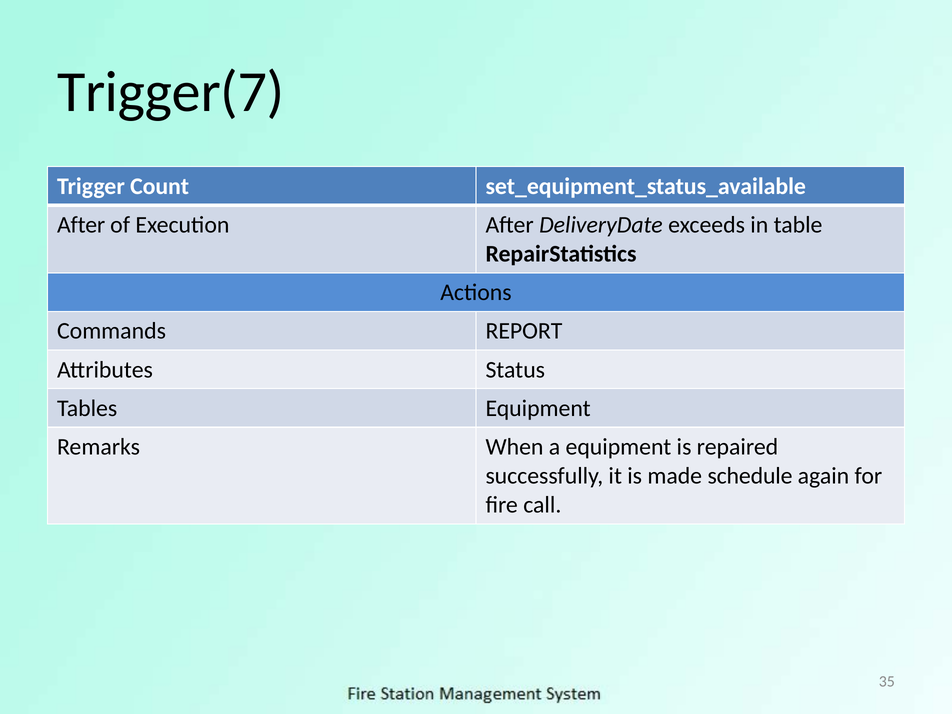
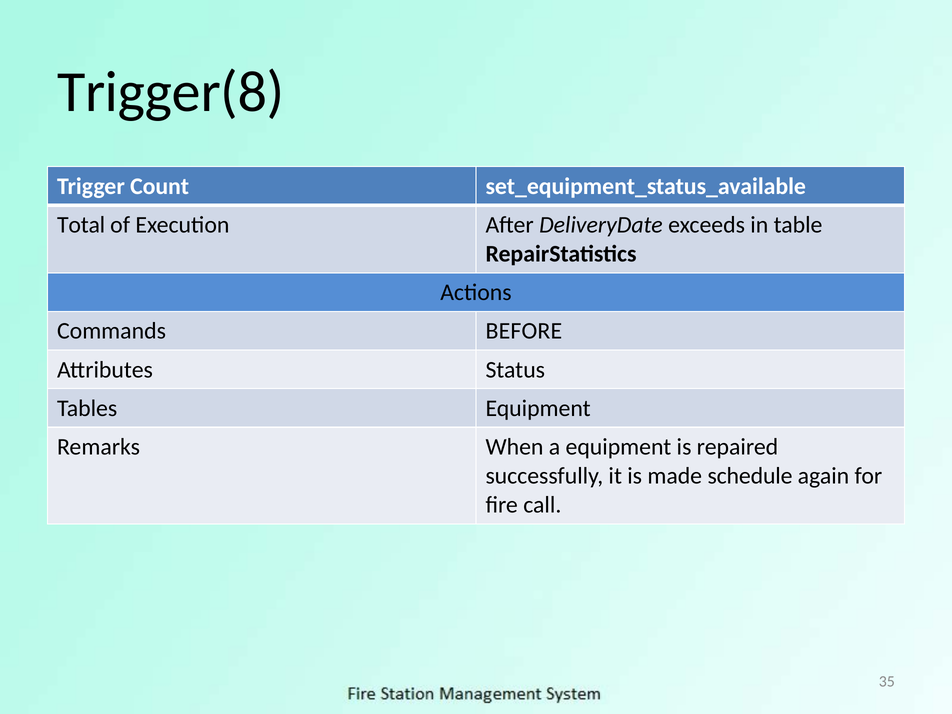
Trigger(7: Trigger(7 -> Trigger(8 (171, 92)
After: After -> Total (81, 225)
REPORT: REPORT -> BEFORE (524, 331)
